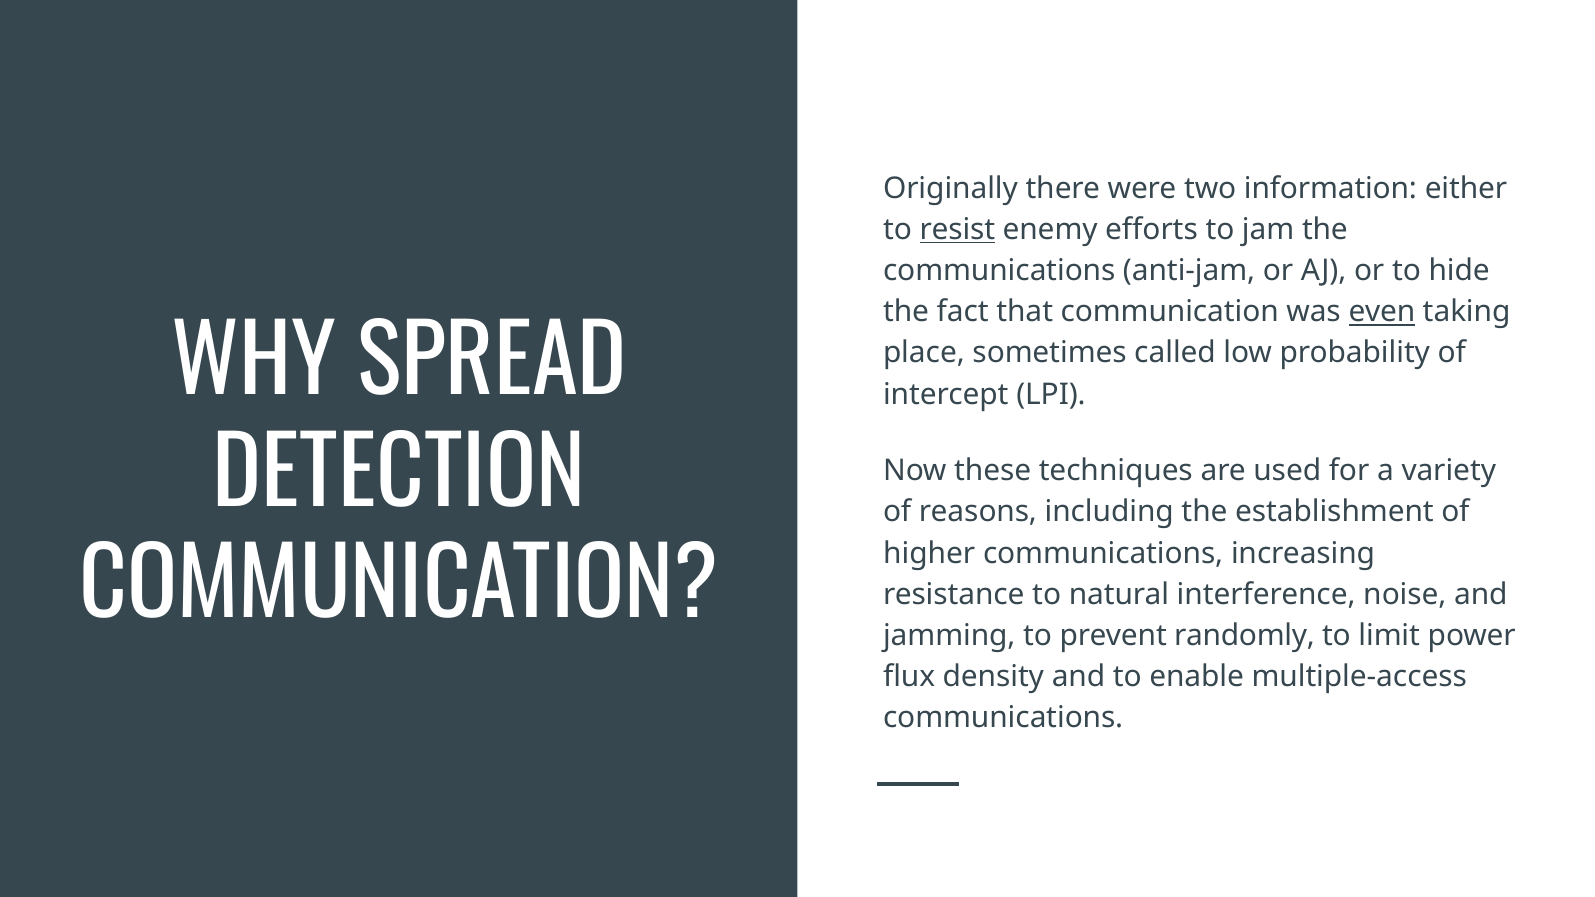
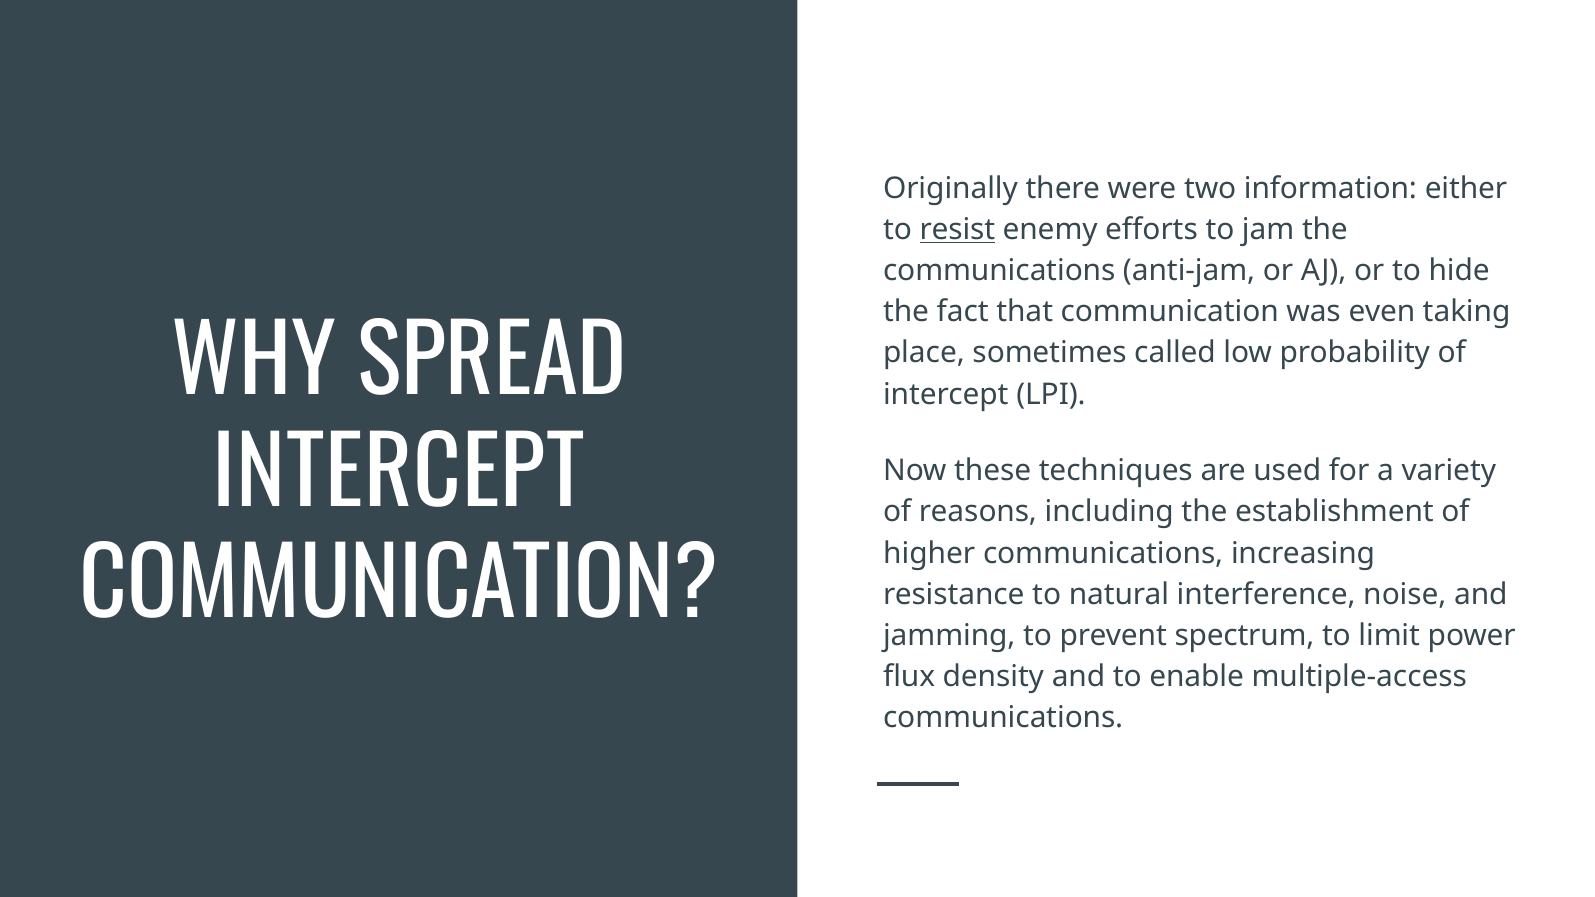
even underline: present -> none (1382, 312)
DETECTION: DETECTION -> INTERCEPT (399, 476)
randomly: randomly -> spectrum (1244, 636)
